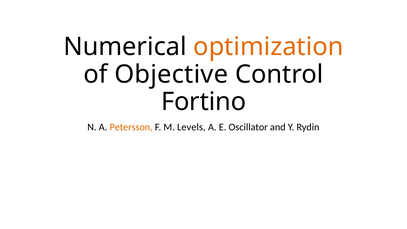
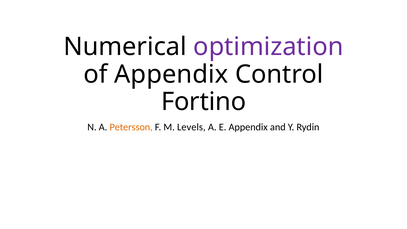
optimization colour: orange -> purple (268, 47)
of Objective: Objective -> Appendix (171, 74)
E Oscillator: Oscillator -> Appendix (248, 127)
